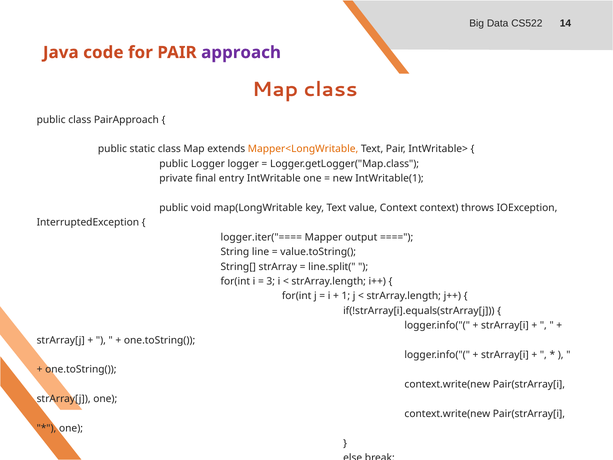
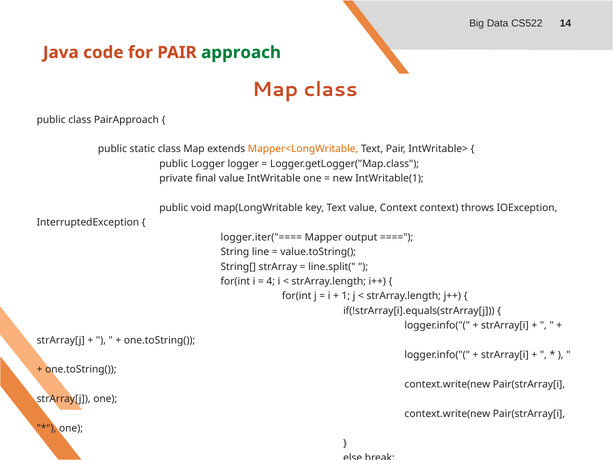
approach colour: purple -> green (241, 52)
final entry: entry -> value (232, 178)
3: 3 -> 4 (271, 281)
